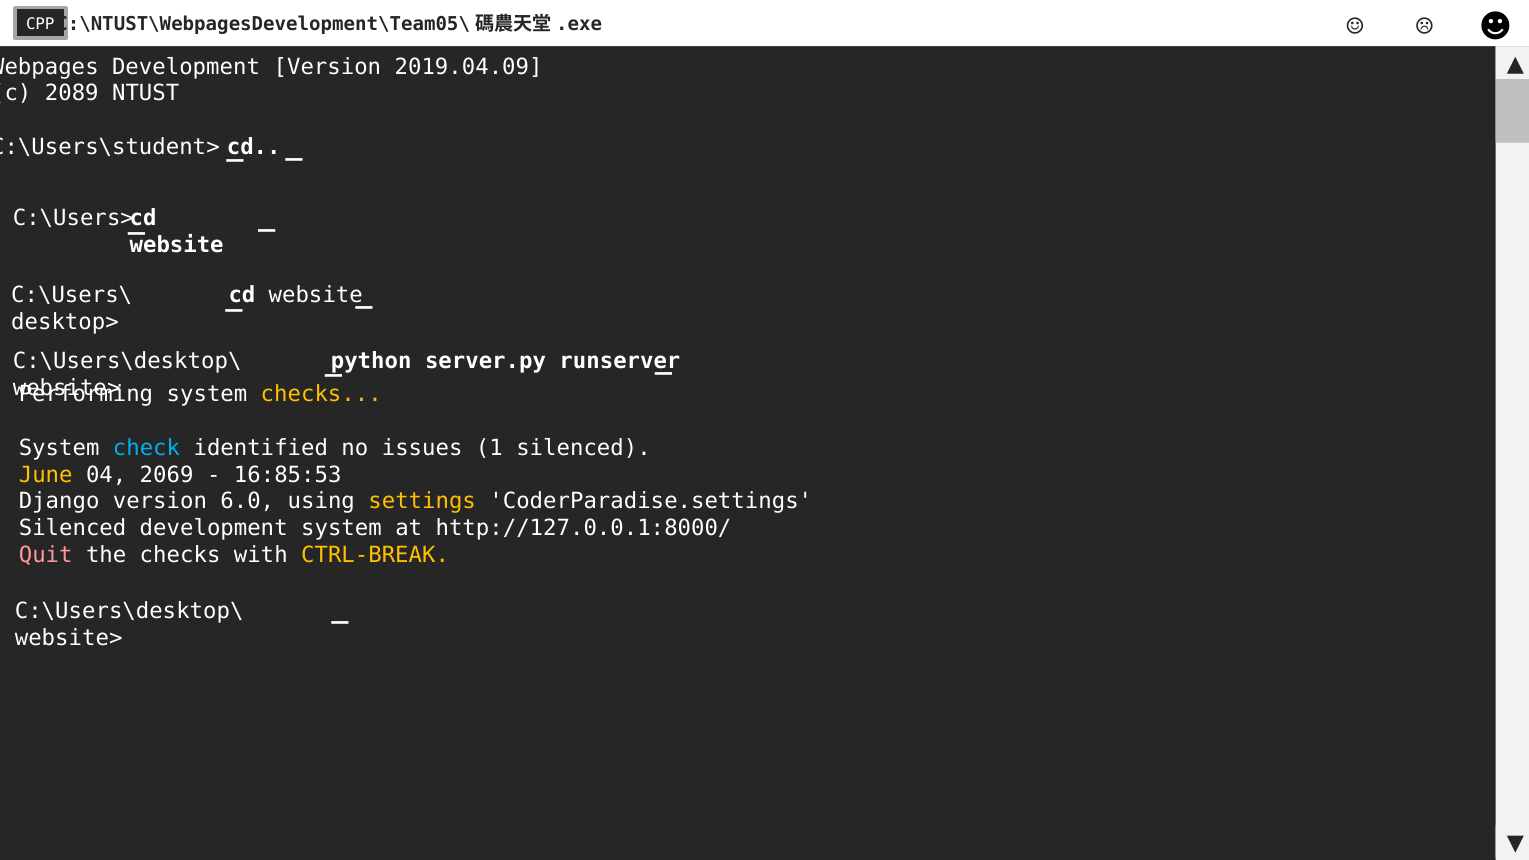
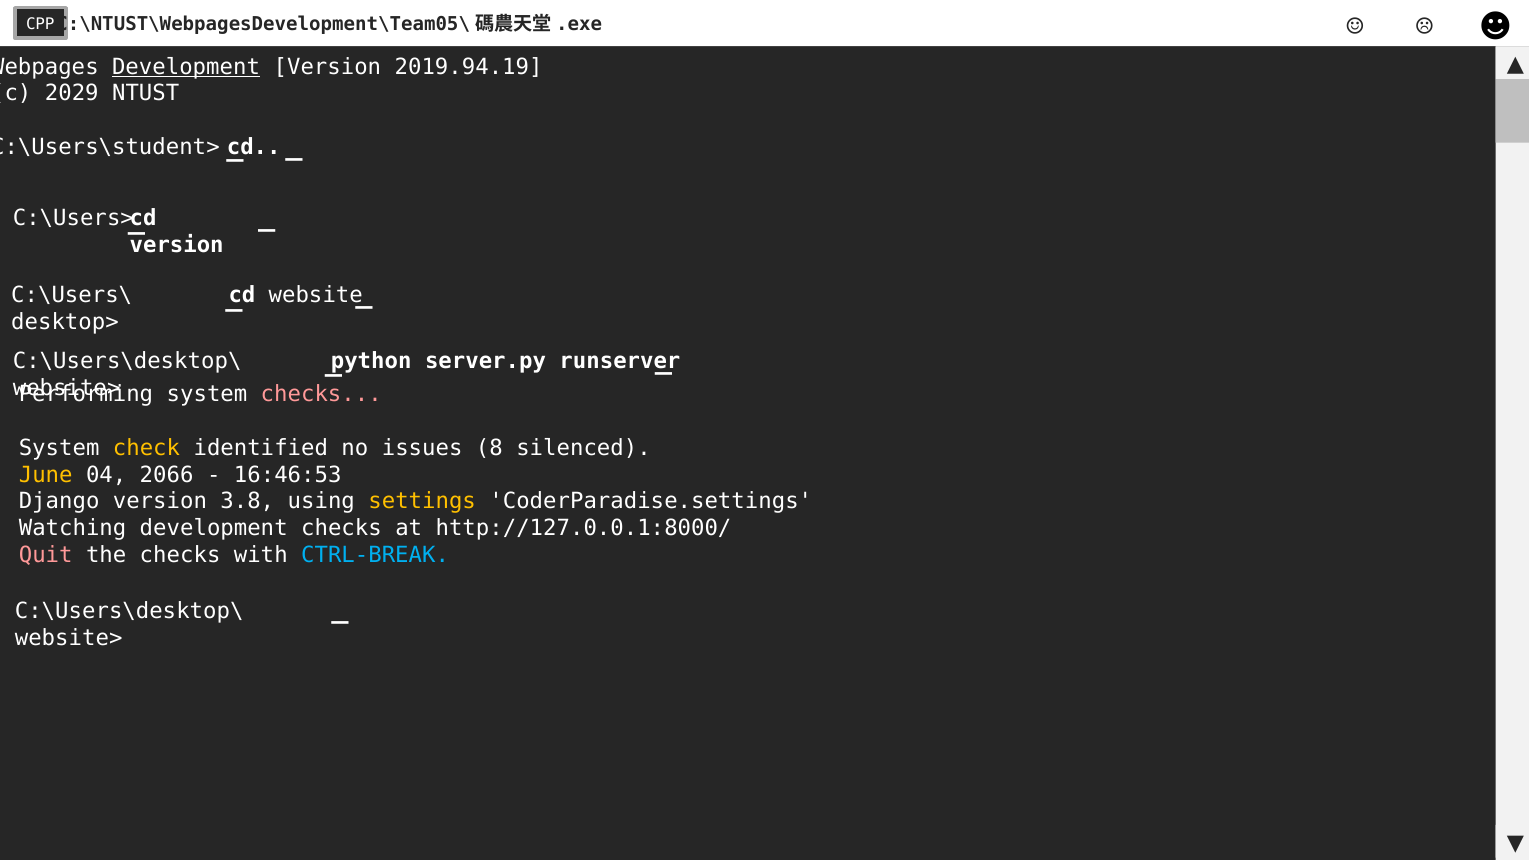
Development underline: none -> present (186, 67)
2019.04.09: 2019.04.09 -> 2019.94.19 (469, 67)
2089: 2089 -> 2029 (72, 94)
website: website -> version (177, 245)
checks colour: yellow -> pink (321, 394)
check colour: light blue -> yellow (146, 448)
1: 1 -> 8 (489, 448)
2069: 2069 -> 2066 (167, 475)
16:85:53: 16:85:53 -> 16:46:53 (288, 475)
6.0: 6.0 -> 3.8 (247, 502)
Silenced: Silenced -> Watching (73, 528)
development system: system -> checks (341, 528)
CTRL-BREAK colour: yellow -> light blue (375, 555)
